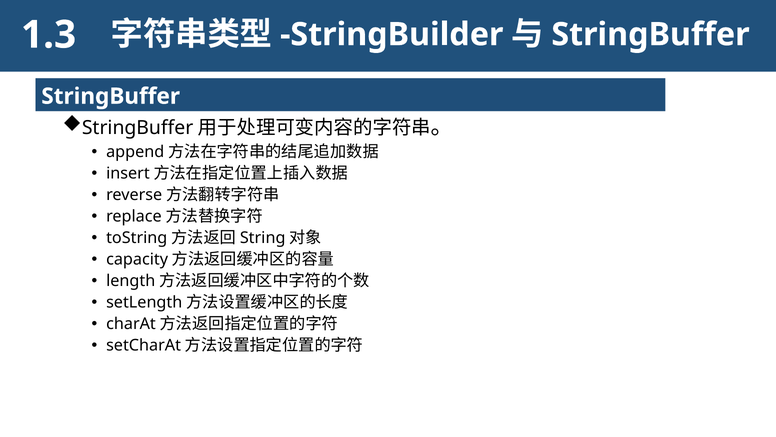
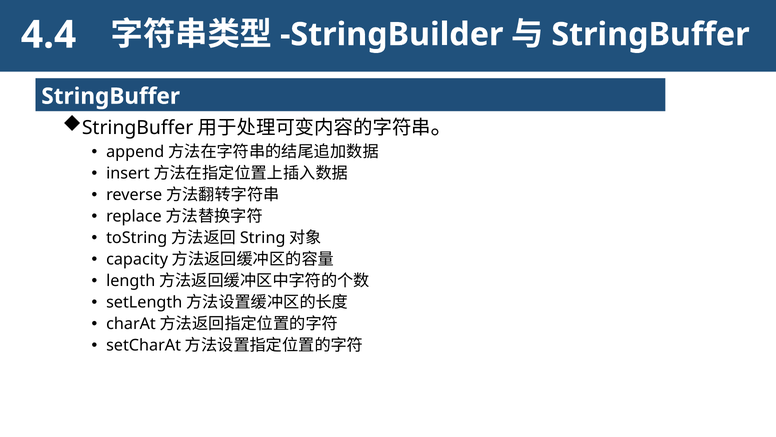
1.3: 1.3 -> 4.4 (49, 35)
